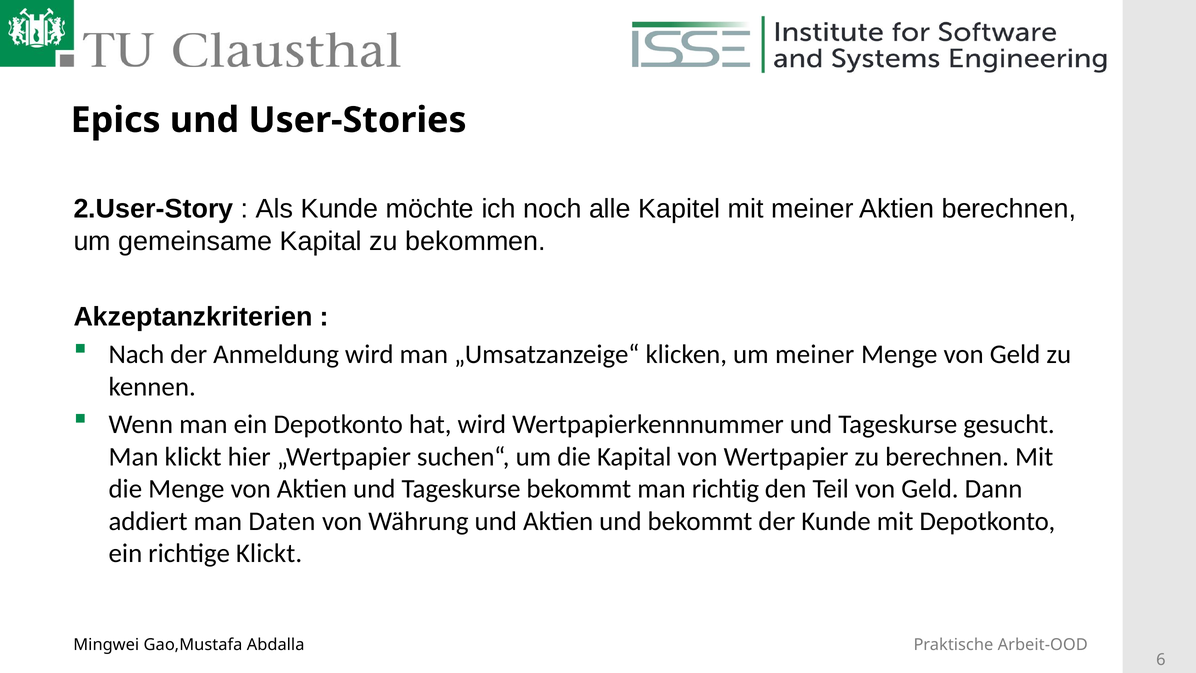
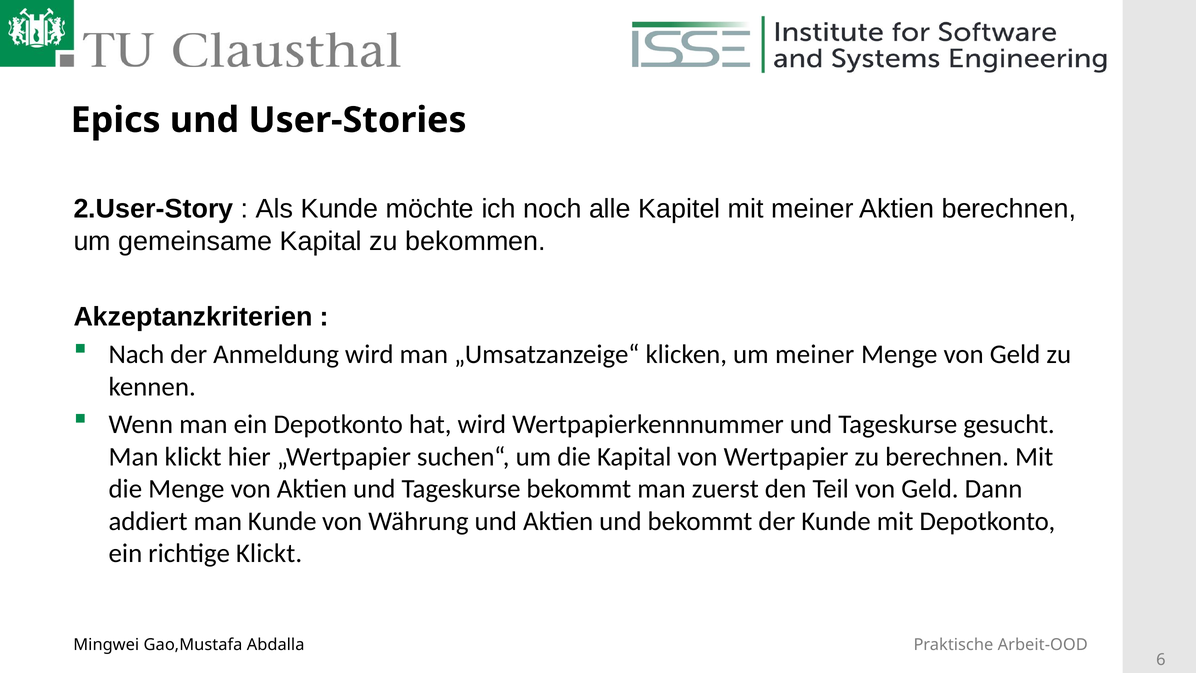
richtig: richtig -> zuerst (725, 489)
man Daten: Daten -> Kunde (282, 521)
